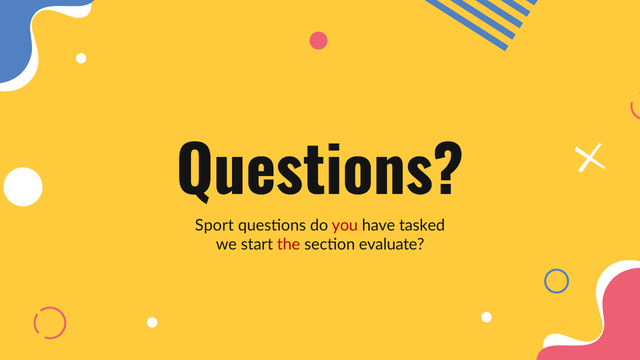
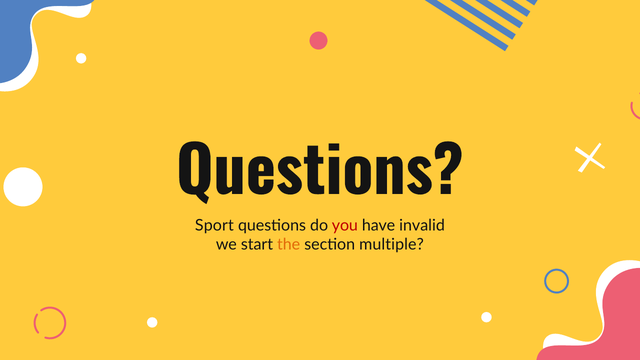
tasked: tasked -> invalid (422, 225)
the colour: red -> orange (289, 245)
evaluate: evaluate -> multiple (392, 245)
